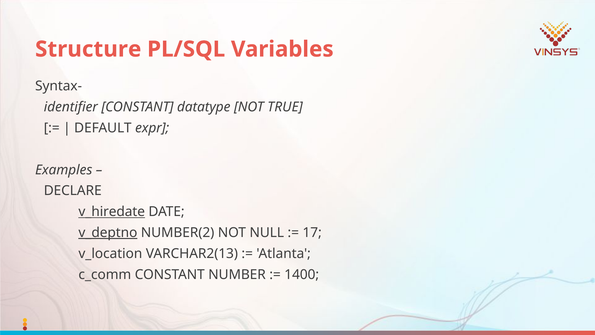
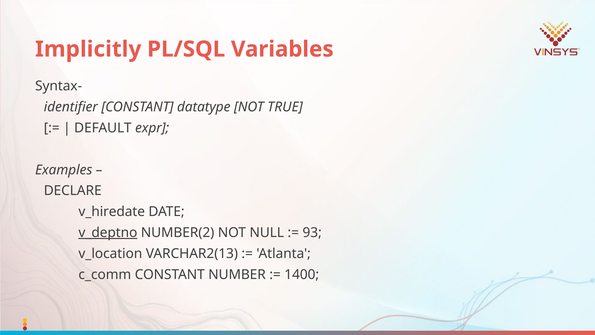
Structure: Structure -> Implicitly (88, 49)
v_hiredate underline: present -> none (112, 212)
17: 17 -> 93 (312, 232)
